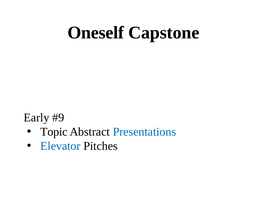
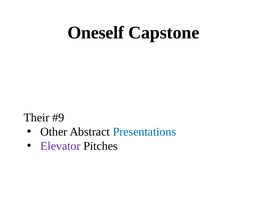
Early: Early -> Their (37, 118)
Topic: Topic -> Other (54, 132)
Elevator colour: blue -> purple (60, 146)
